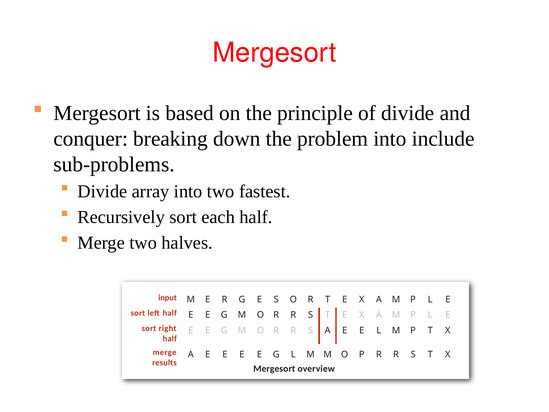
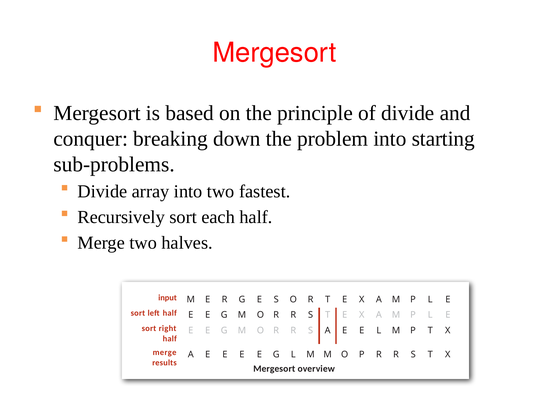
include: include -> starting (443, 139)
